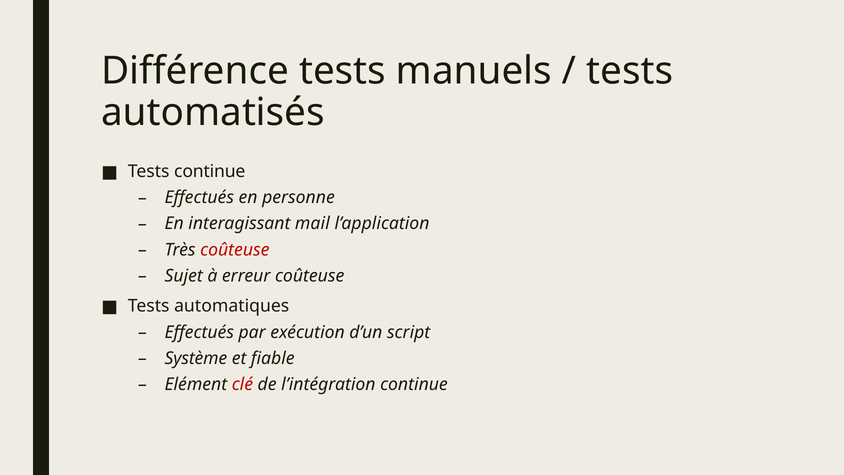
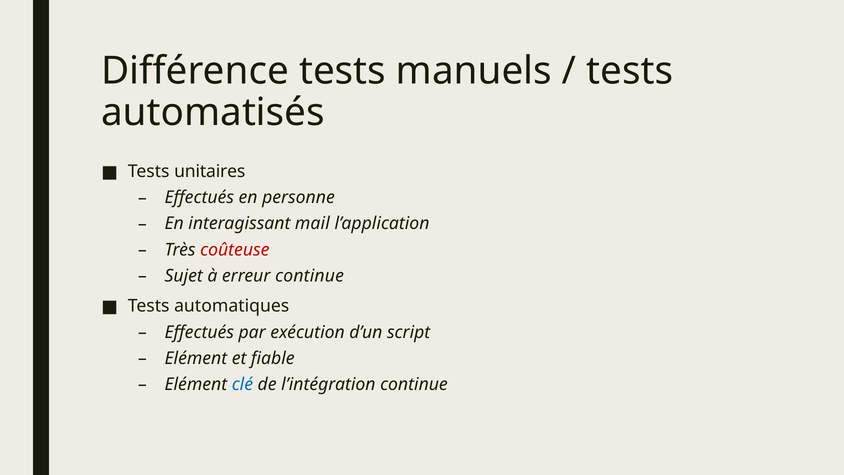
Tests continue: continue -> unitaires (210, 172)
erreur coûteuse: coûteuse -> continue (310, 276)
Système: Système -> Elément (196, 358)
clé colour: red -> blue (242, 384)
